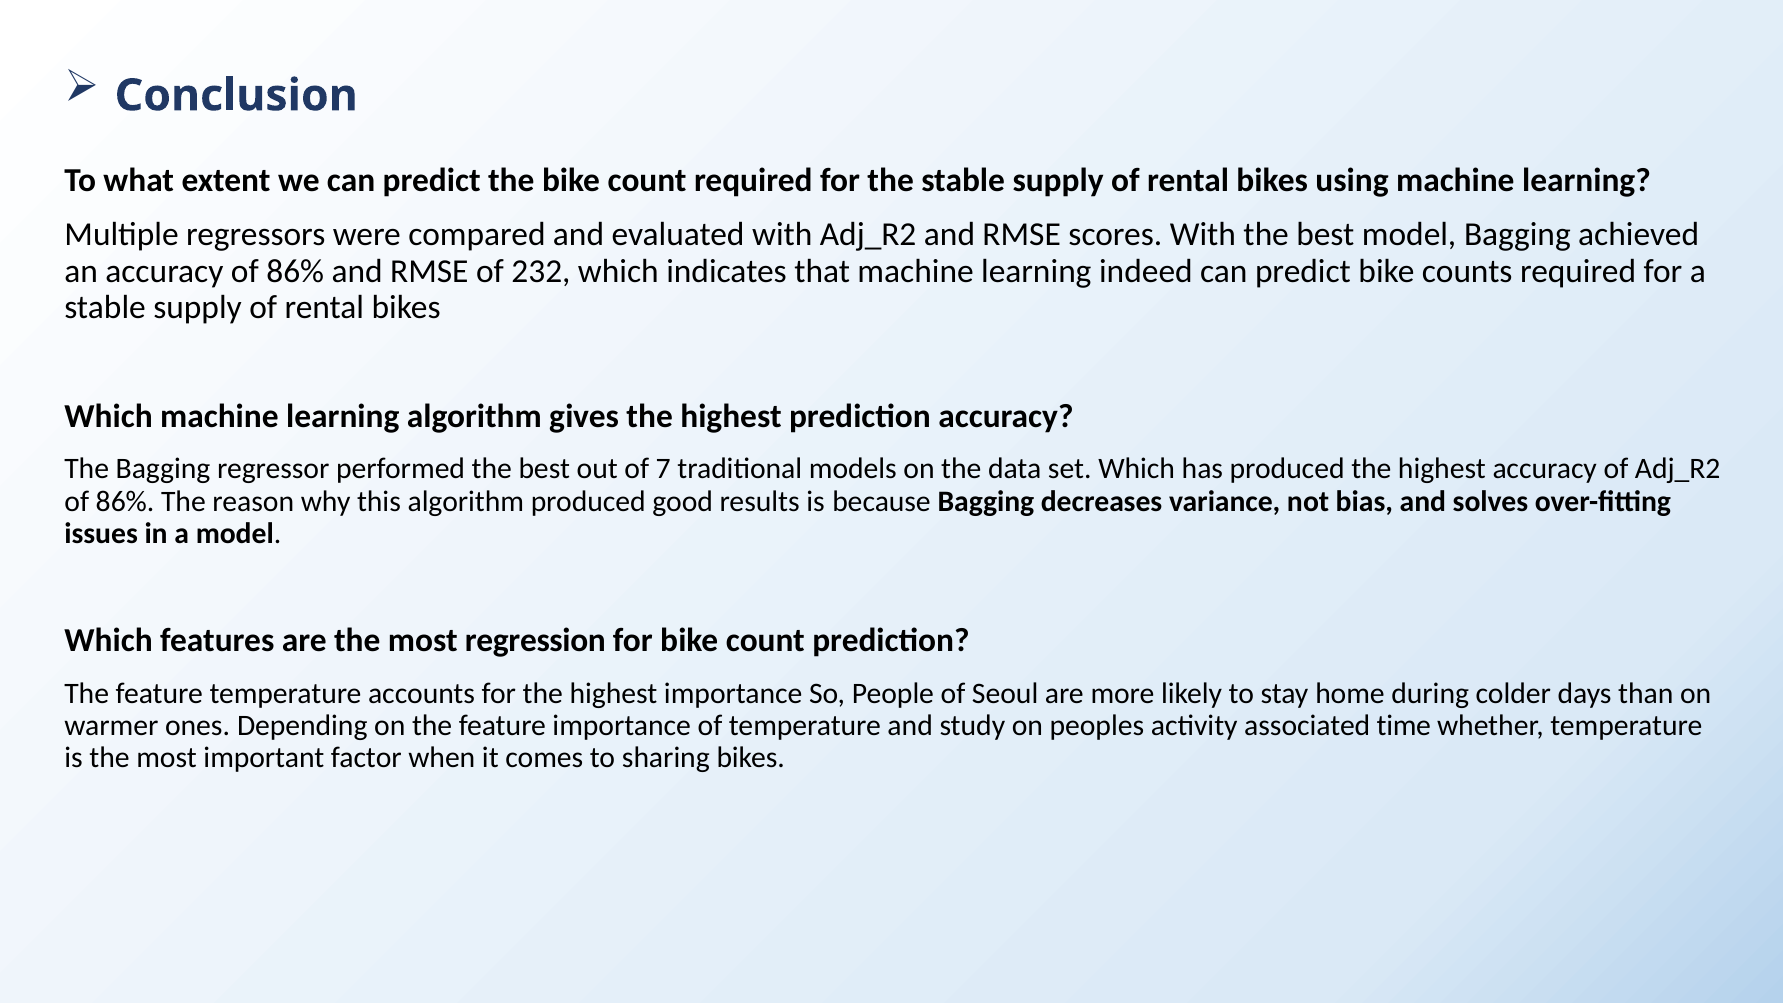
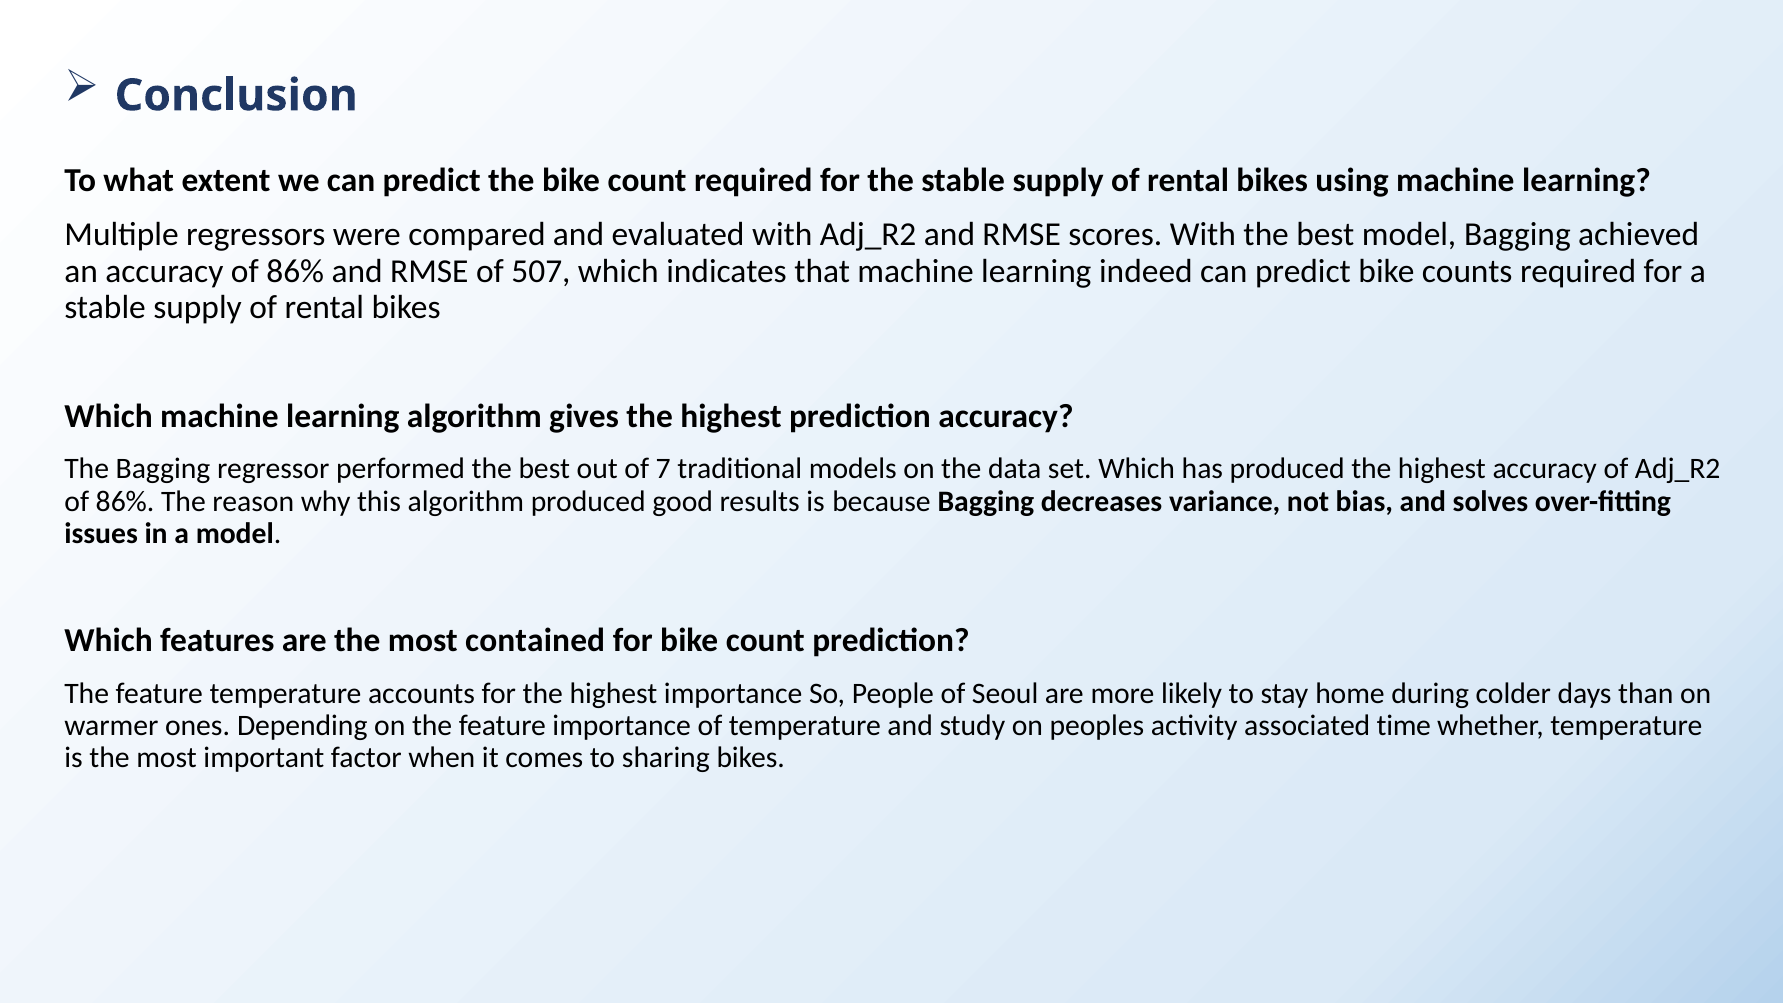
232: 232 -> 507 (541, 271)
regression: regression -> contained (535, 641)
